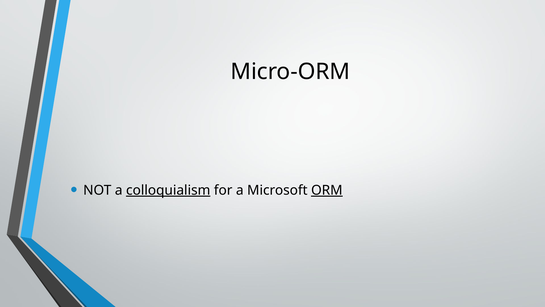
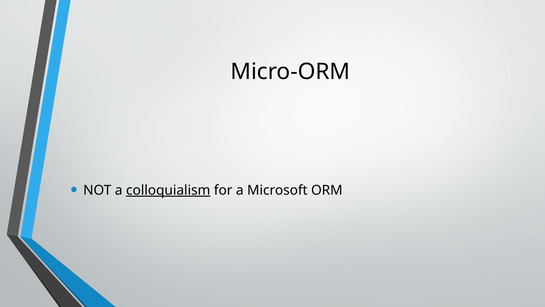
ORM underline: present -> none (327, 190)
